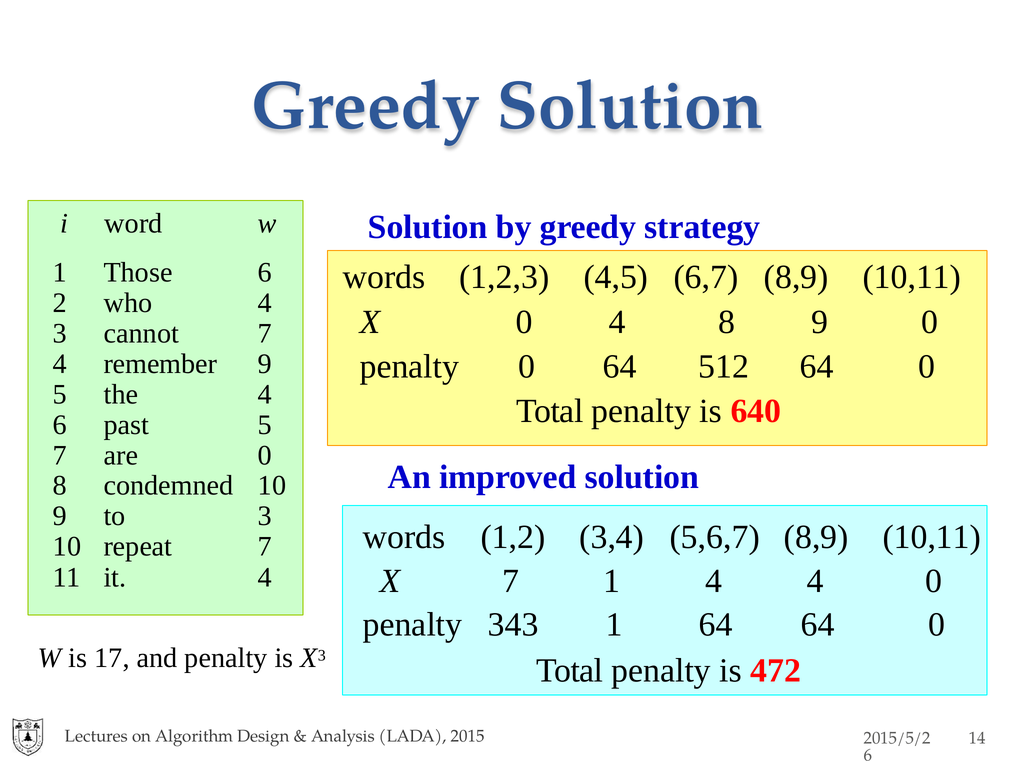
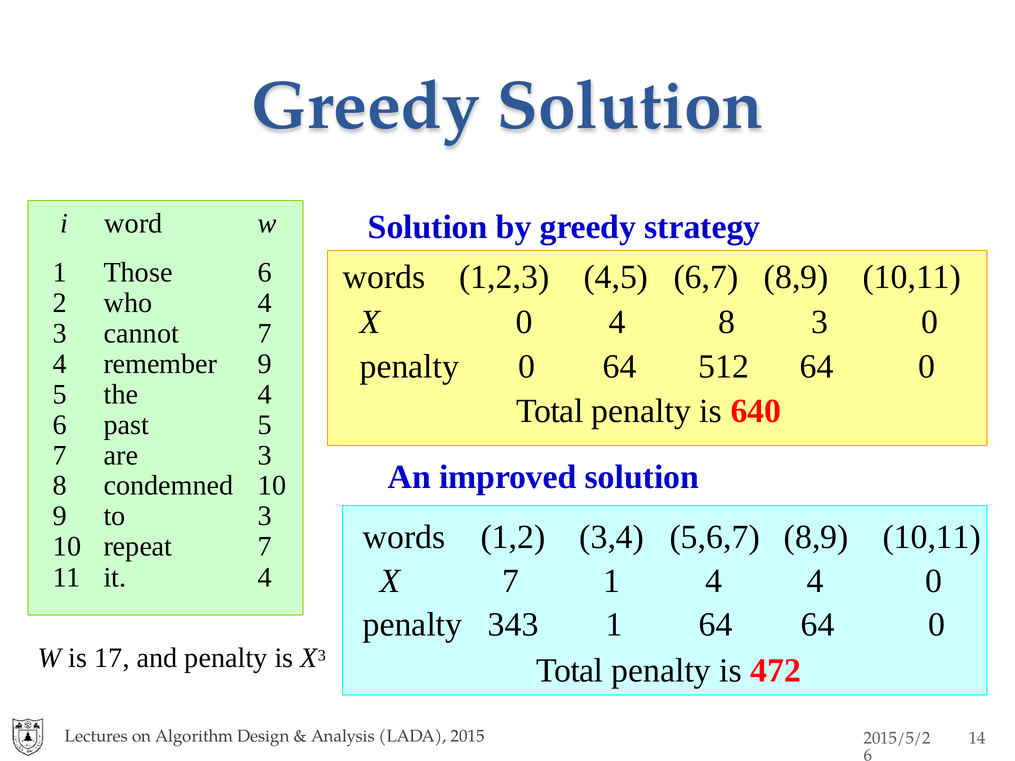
8 9: 9 -> 3 (820, 322)
are 0: 0 -> 3 (265, 455)
